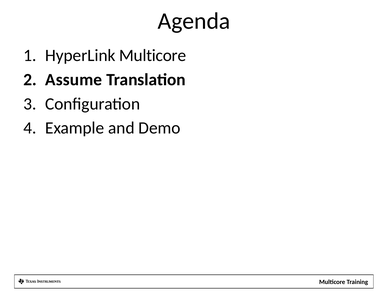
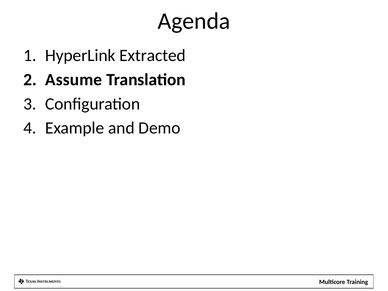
HyperLink Multicore: Multicore -> Extracted (153, 56)
